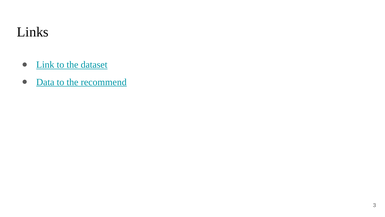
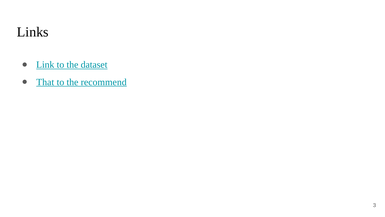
Data: Data -> That (45, 82)
